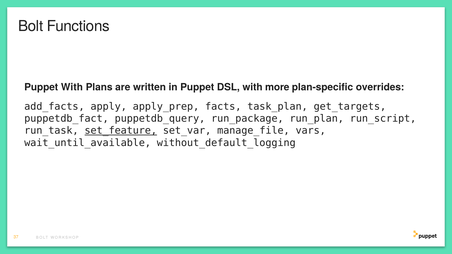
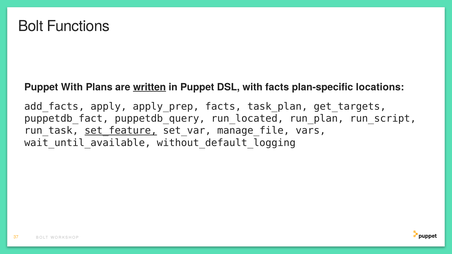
written underline: none -> present (150, 87)
with more: more -> facts (277, 87)
overrides: overrides -> locations (380, 87)
run_package: run_package -> run_located (247, 119)
